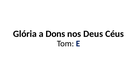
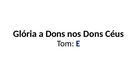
nos Deus: Deus -> Dons (93, 34)
